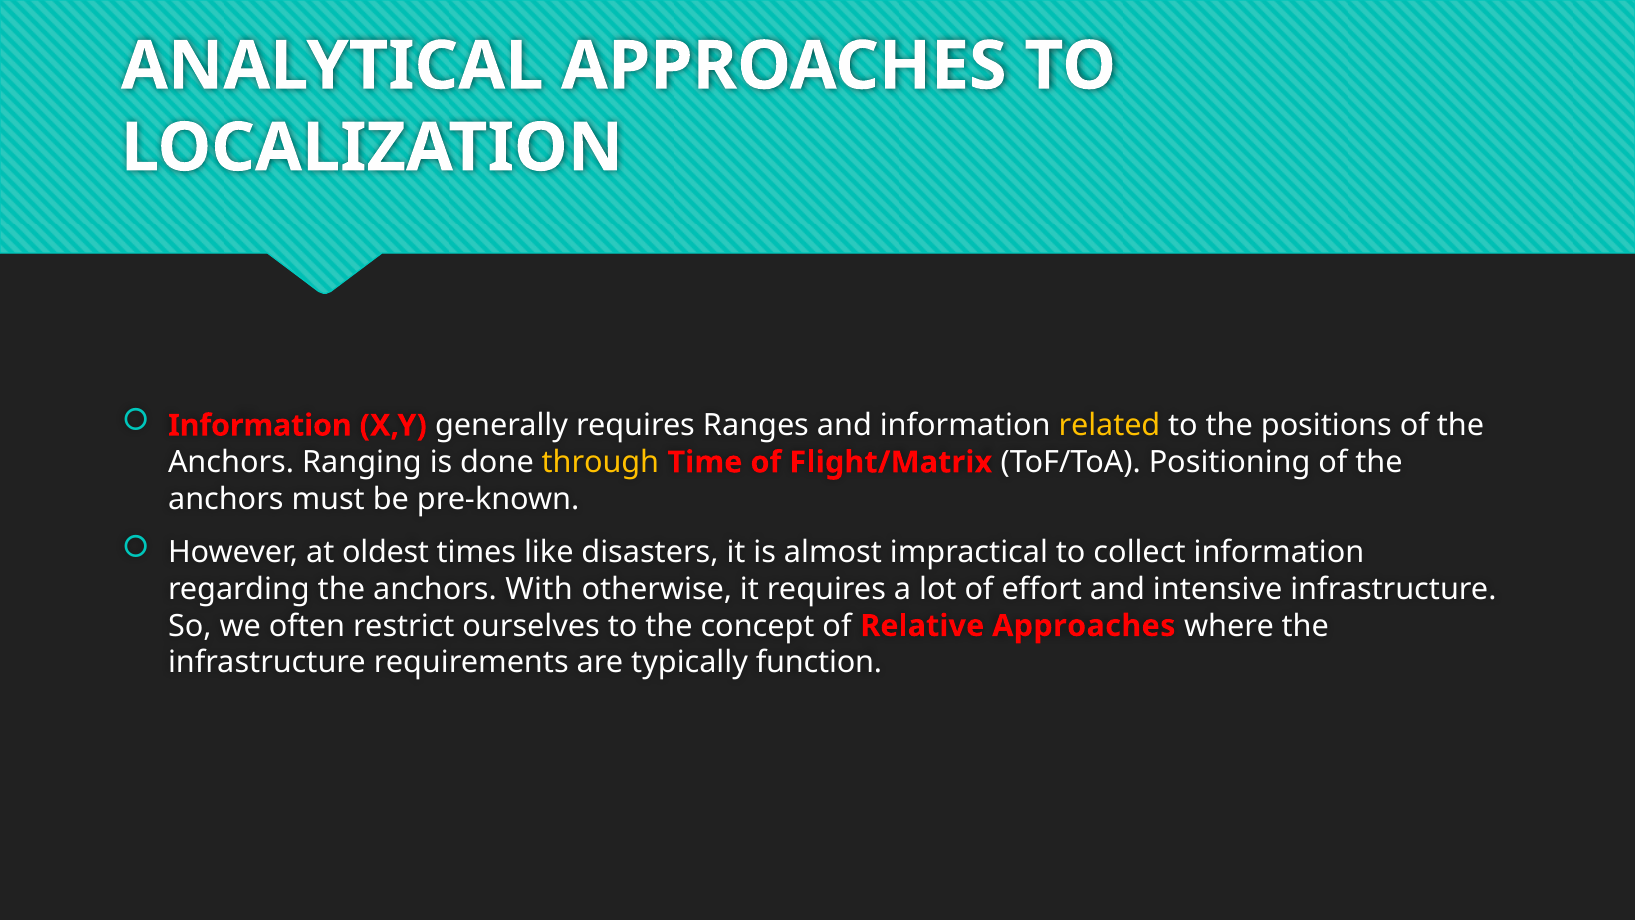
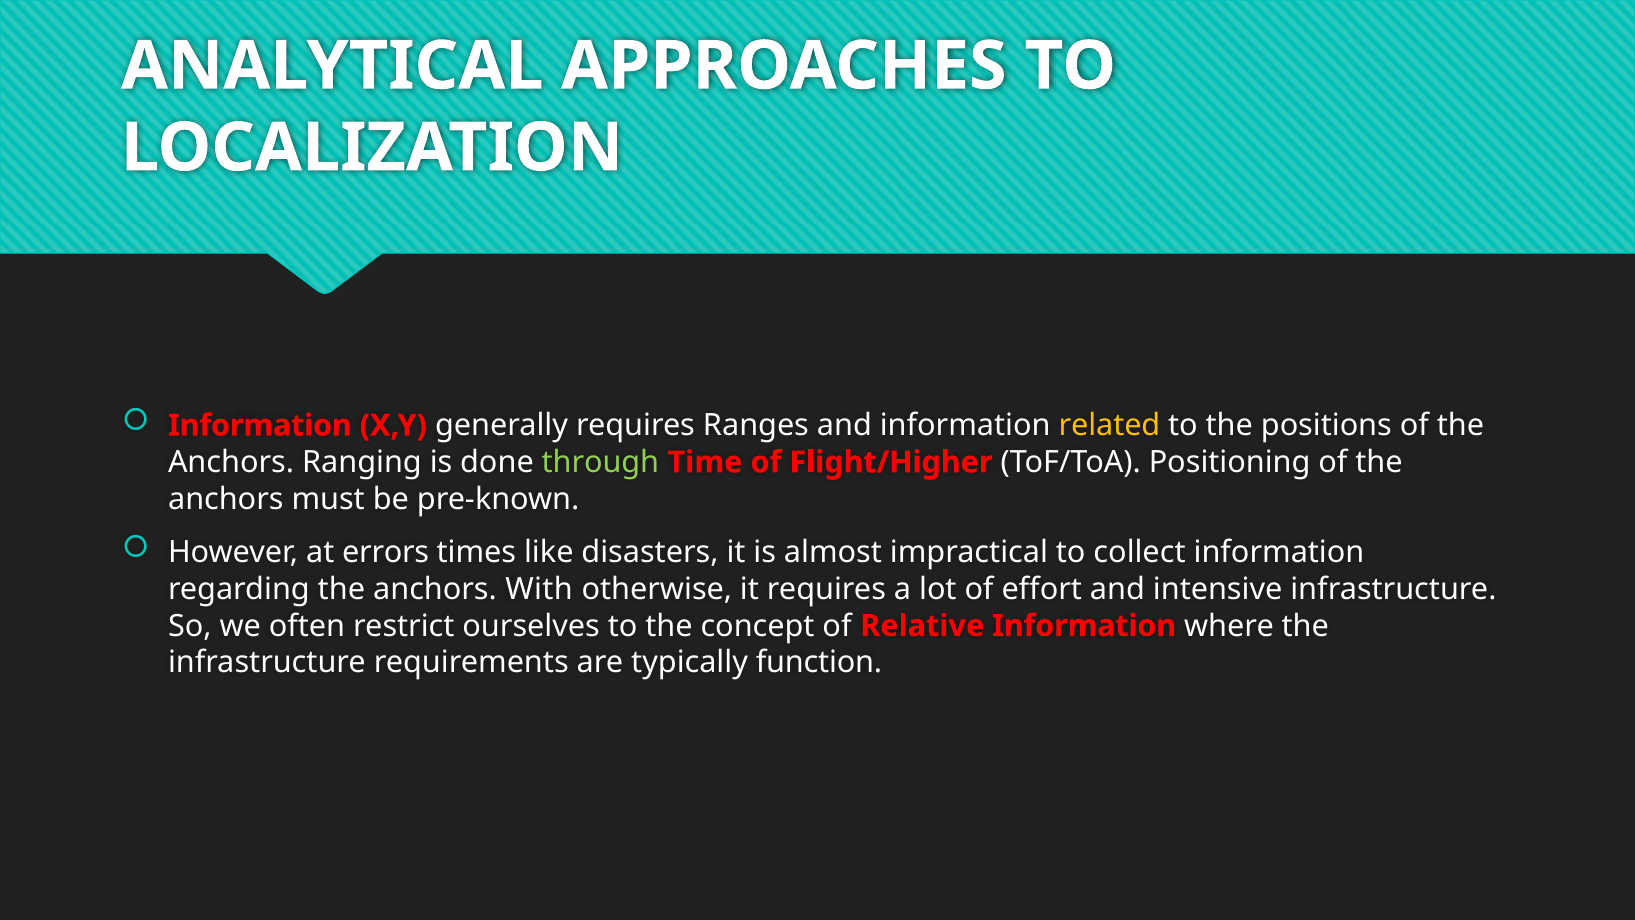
through colour: yellow -> light green (600, 462)
Flight/Matrix: Flight/Matrix -> Flight/Higher (891, 462)
oldest: oldest -> errors (386, 552)
Relative Approaches: Approaches -> Information (1084, 626)
